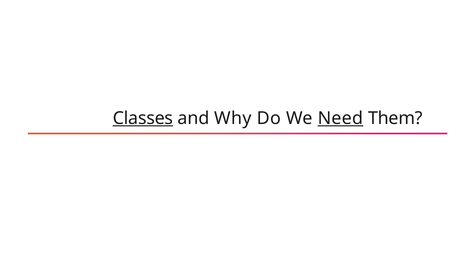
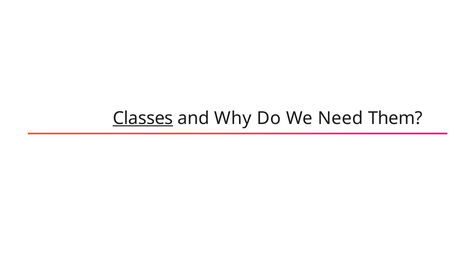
Need underline: present -> none (340, 118)
